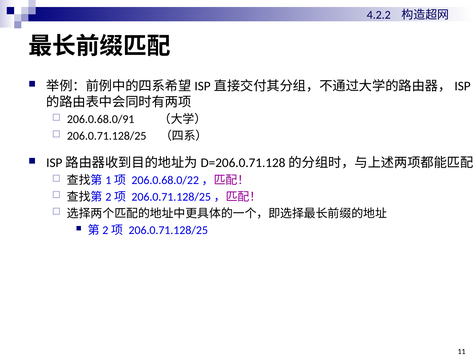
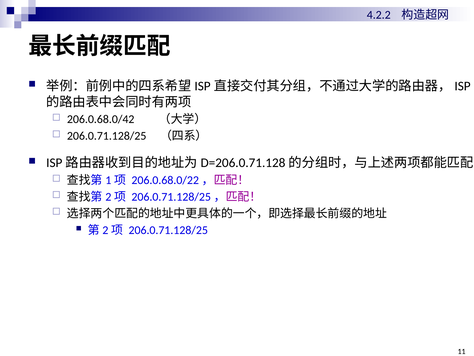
206.0.68.0/91: 206.0.68.0/91 -> 206.0.68.0/42 (101, 119)
